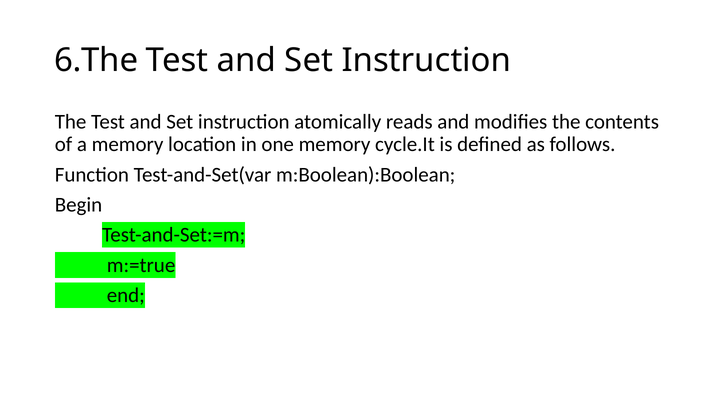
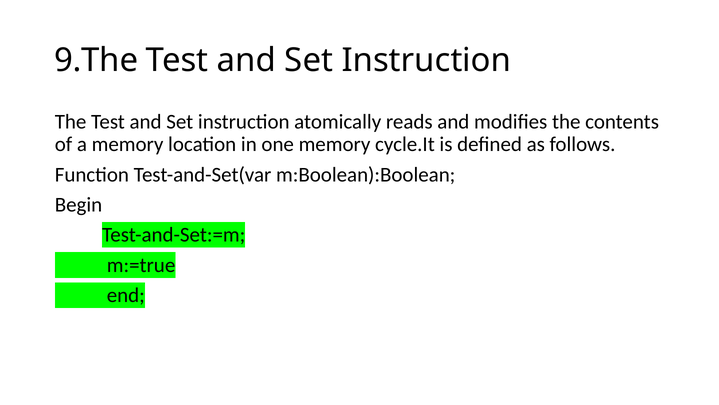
6.The: 6.The -> 9.The (96, 60)
